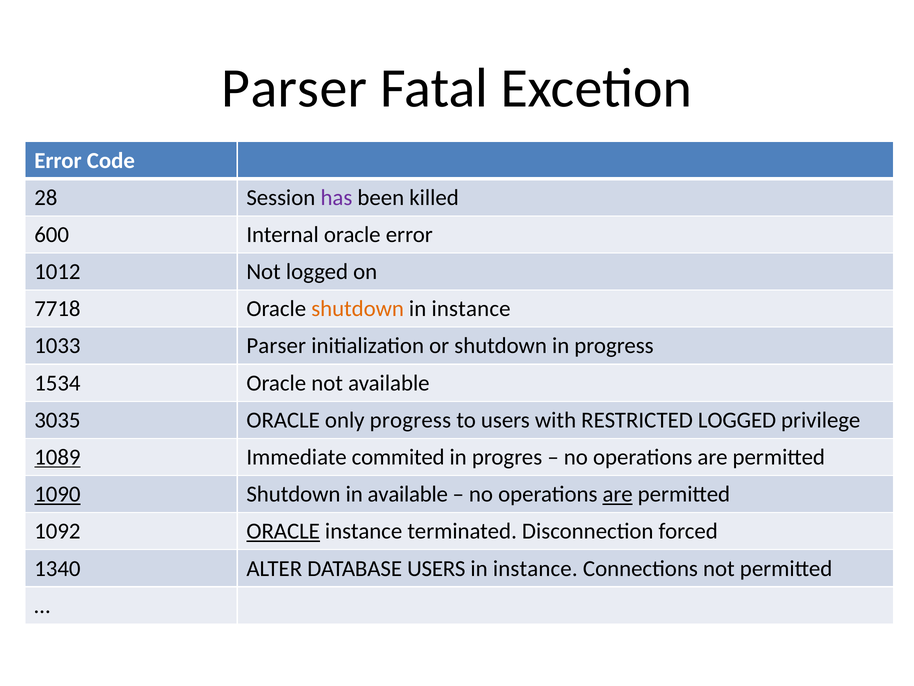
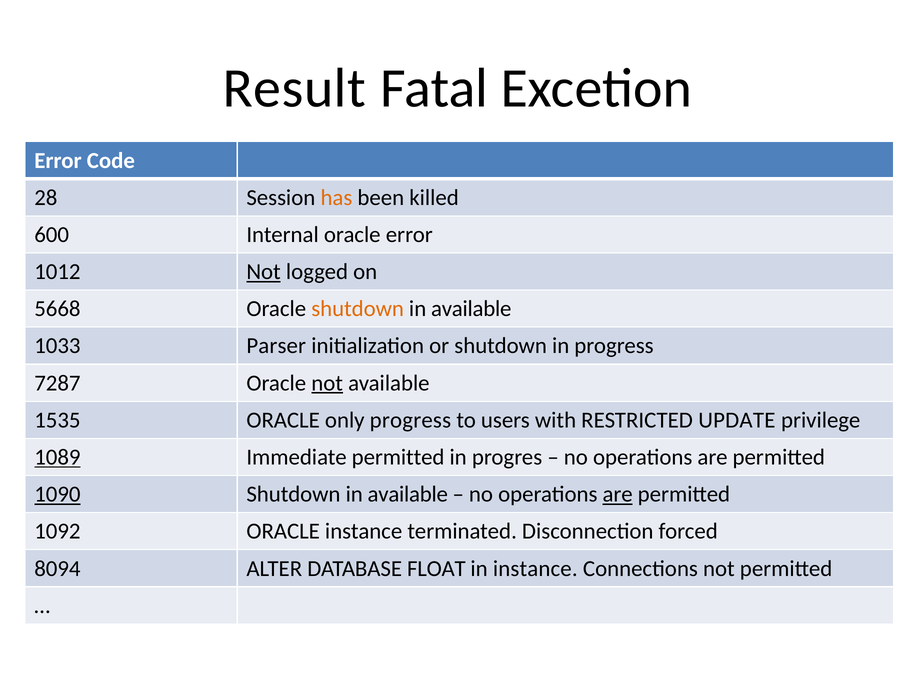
Parser: Parser -> Result (294, 88)
has colour: purple -> orange (336, 197)
Not underline: none -> present (264, 272)
7718: 7718 -> 5668 (57, 309)
instance: instance -> available (471, 309)
1534: 1534 -> 7287 (57, 383)
not underline: none -> present (327, 383)
3035: 3035 -> 1535 (57, 420)
RESTRICTED LOGGED: LOGGED -> UPDATE (737, 420)
Immediate commited: commited -> permitted (398, 457)
ORACLE underline: present -> none (283, 531)
1340: 1340 -> 8094 (57, 568)
DATABASE USERS: USERS -> FLOAT (436, 568)
